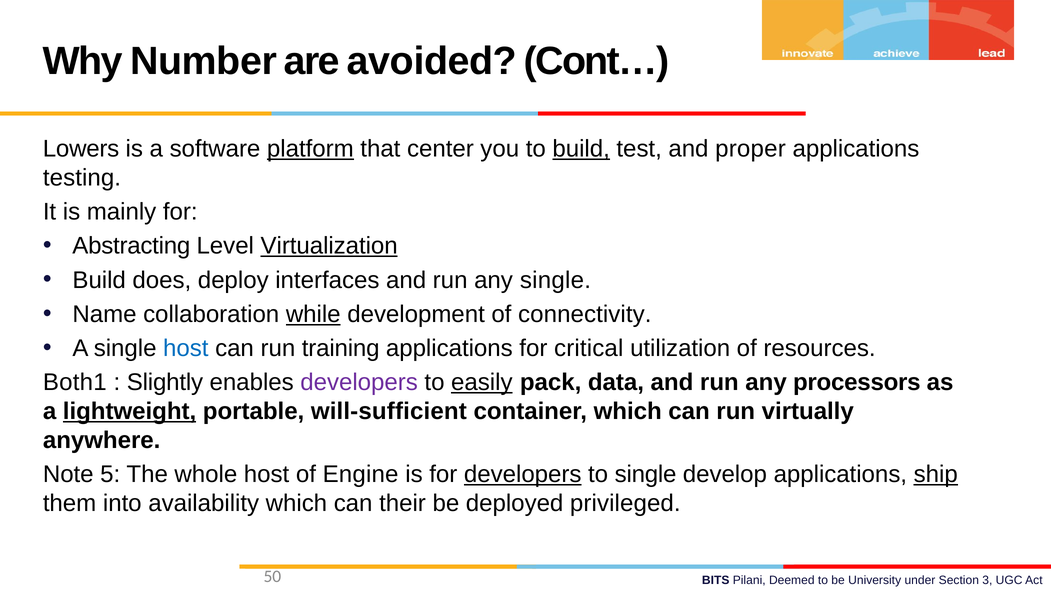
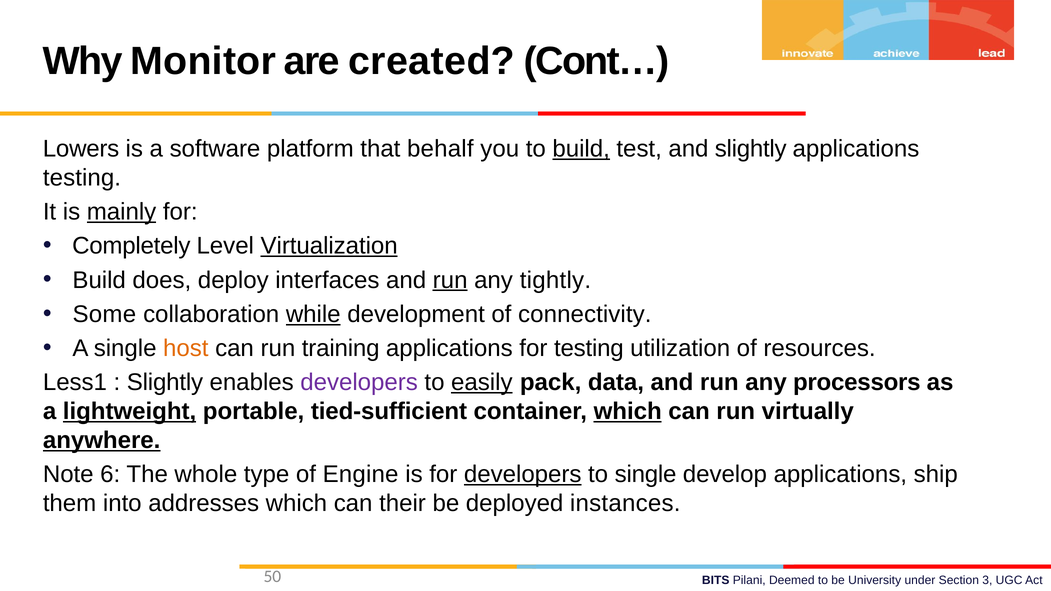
Number: Number -> Monitor (203, 61)
avoided: avoided -> created (432, 61)
platform underline: present -> none (310, 149)
center: center -> behalf (440, 149)
and proper: proper -> slightly (751, 149)
mainly underline: none -> present (122, 212)
Abstracting: Abstracting -> Completely (131, 246)
run underline: none -> present (450, 280)
any single: single -> tightly (555, 280)
Name: Name -> Some (104, 314)
host colour: blue -> orange (186, 348)
for critical: critical -> testing (589, 348)
Both1: Both1 -> Less1 (75, 383)
will-sufficient: will-sufficient -> tied-sufficient (389, 411)
which underline: none -> present (628, 411)
anywhere underline: none -> present (102, 440)
5: 5 -> 6 (110, 474)
whole host: host -> type (267, 474)
ship underline: present -> none (936, 474)
availability: availability -> addresses (204, 503)
privileged: privileged -> instances (625, 503)
